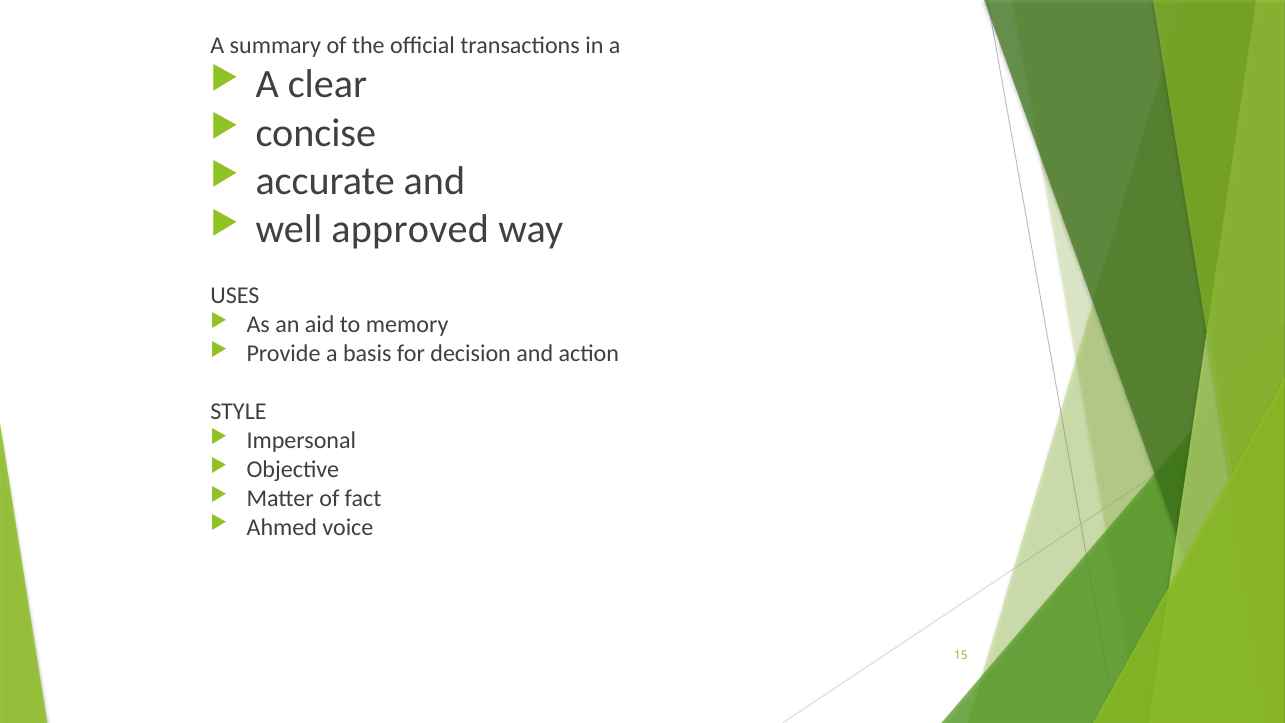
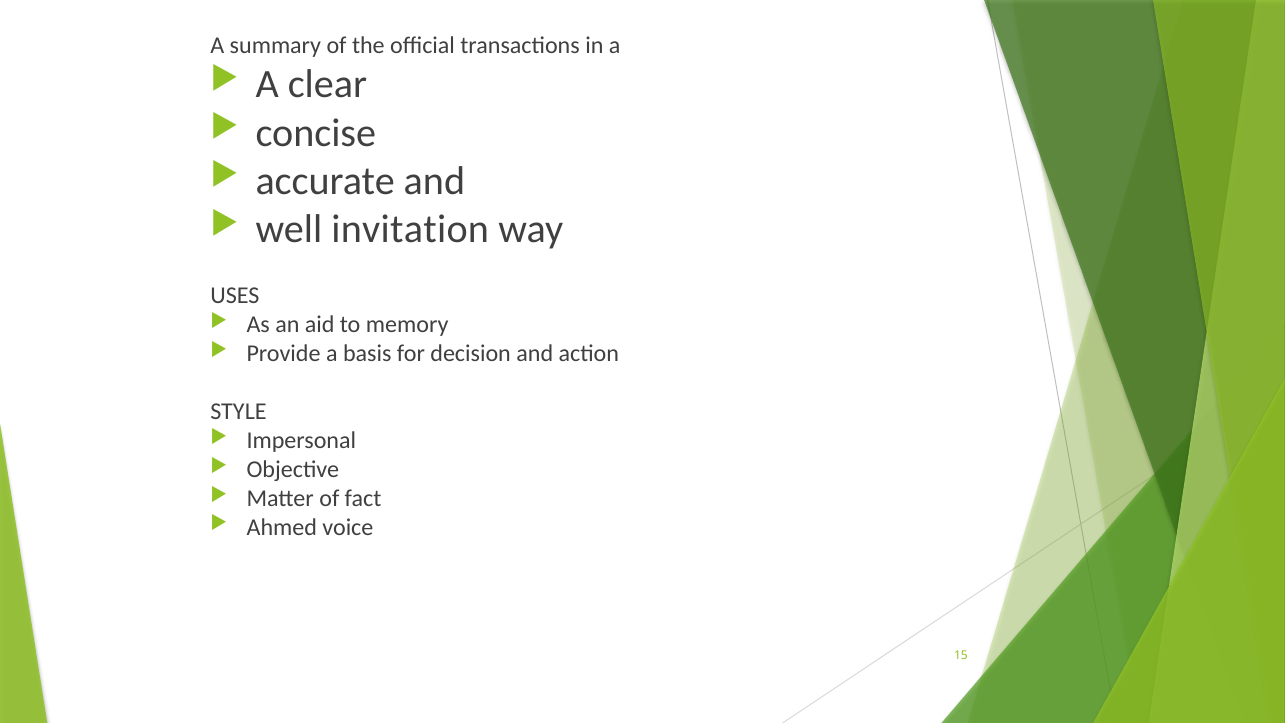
approved: approved -> invitation (410, 229)
